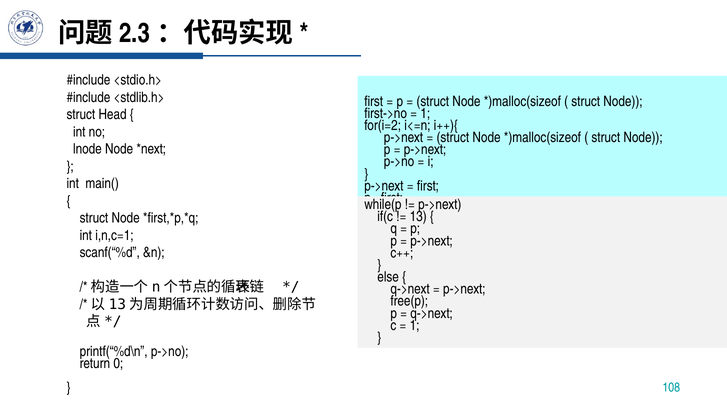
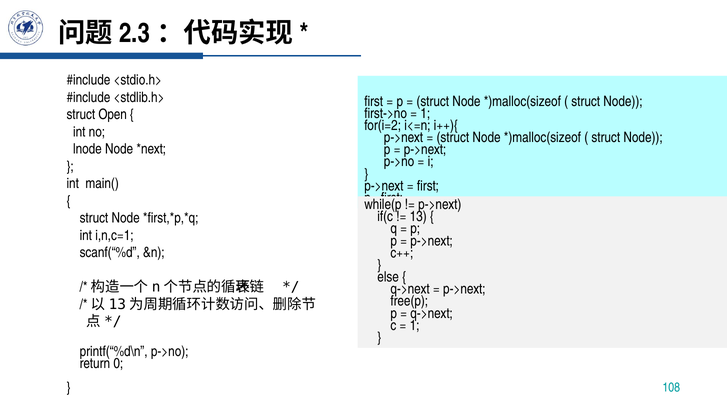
Head: Head -> Open (113, 115)
